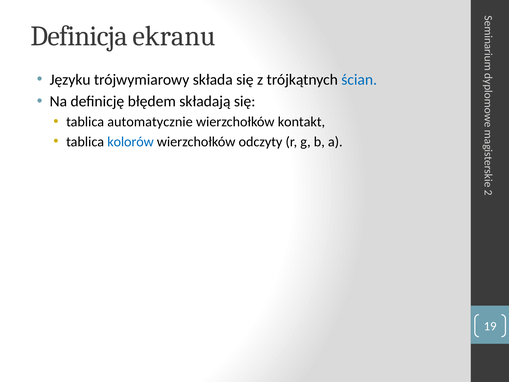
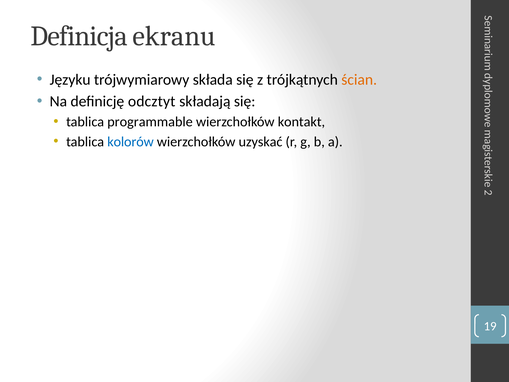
ścian colour: blue -> orange (359, 80)
błędem: błędem -> odcztyt (152, 101)
automatycznie: automatycznie -> programmable (150, 122)
odczyty: odczyty -> uzyskać (261, 142)
